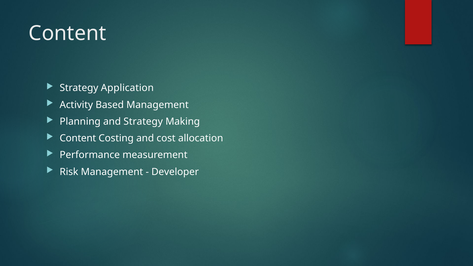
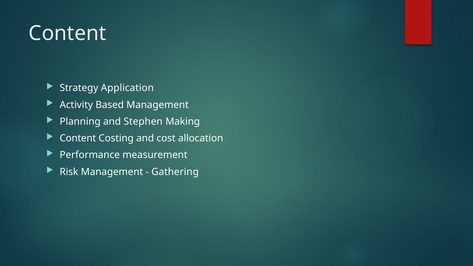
and Strategy: Strategy -> Stephen (143, 122)
Developer: Developer -> Gathering (175, 172)
